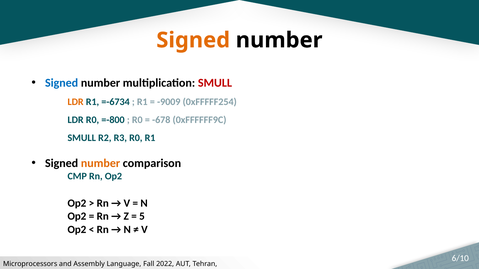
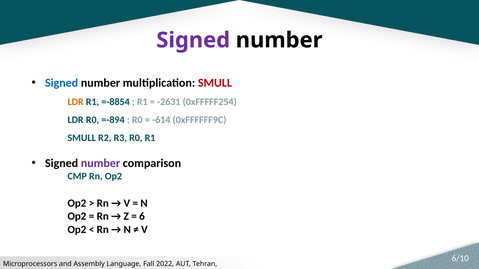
Signed colour: orange -> purple (193, 40)
=-6734: =-6734 -> =-8854 (116, 102)
-9009: -9009 -> -2631 (169, 102)
=-800: =-800 -> =-894 (113, 120)
-678: -678 -> -614 (161, 120)
number colour: orange -> purple (101, 163)
5: 5 -> 6 (142, 217)
